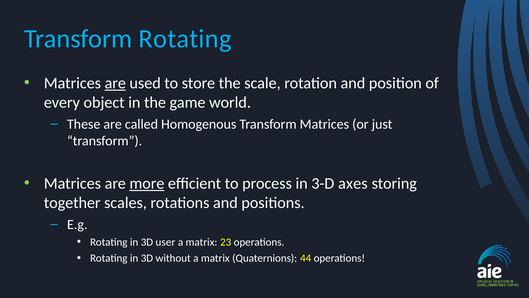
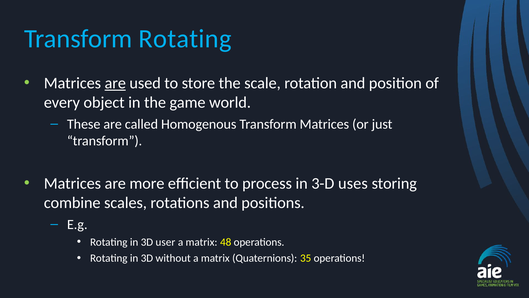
more underline: present -> none (147, 183)
axes: axes -> uses (353, 183)
together: together -> combine (72, 203)
23: 23 -> 48 (226, 242)
44: 44 -> 35 (306, 258)
